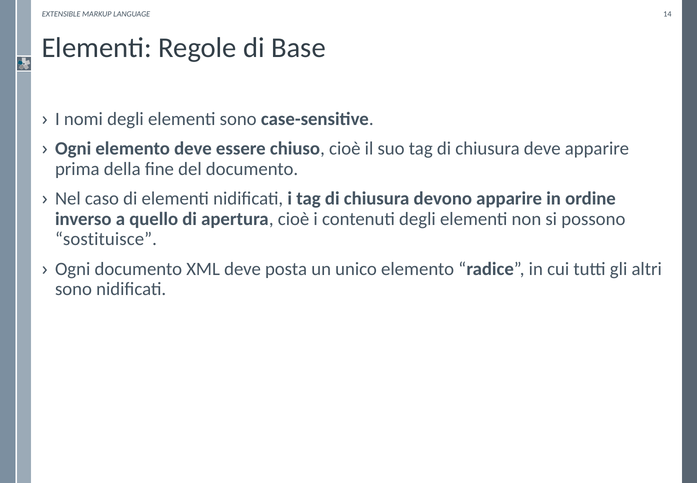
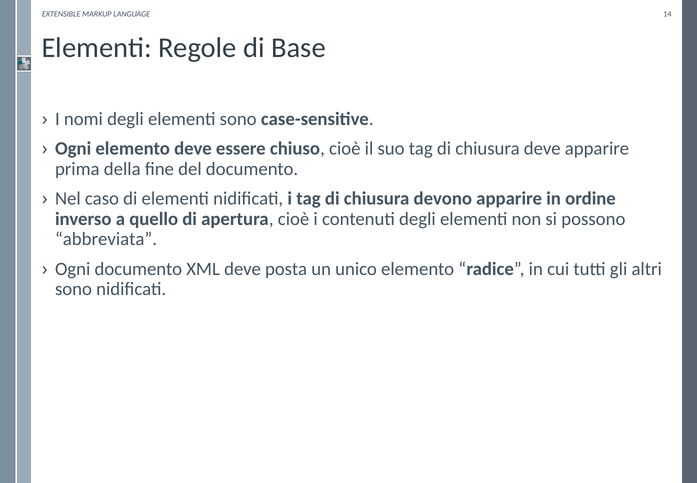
sostituisce: sostituisce -> abbreviata (106, 239)
